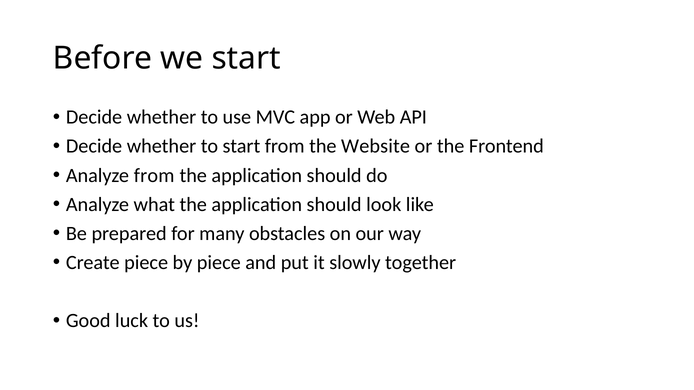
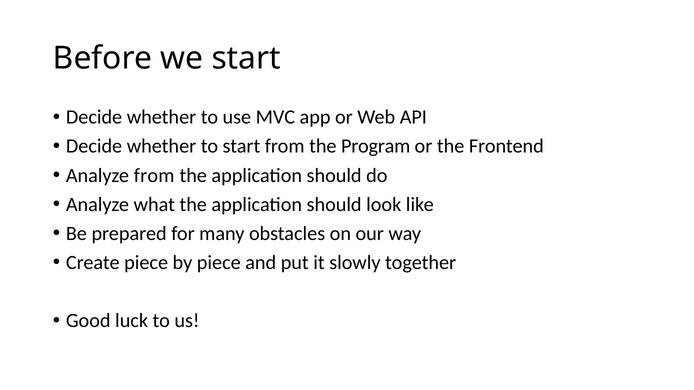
Website: Website -> Program (376, 146)
